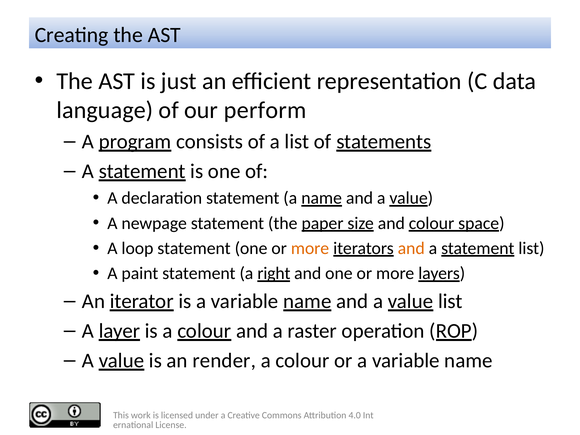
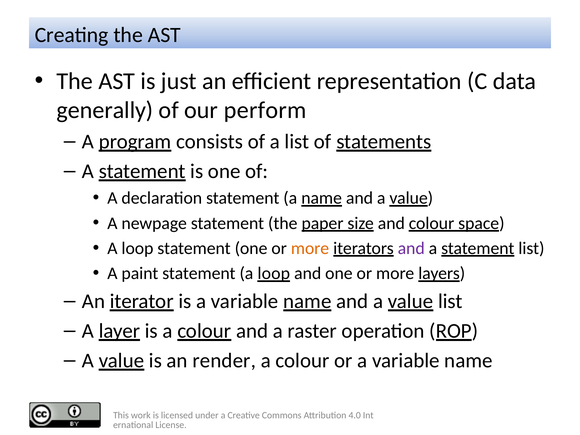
language: language -> generally (105, 110)
and colour: orange -> purple (411, 248)
statement a right: right -> loop (274, 273)
